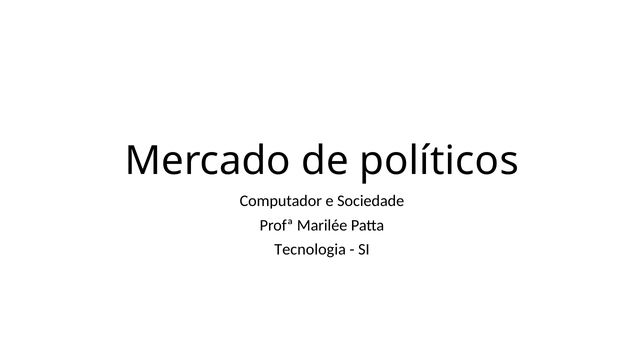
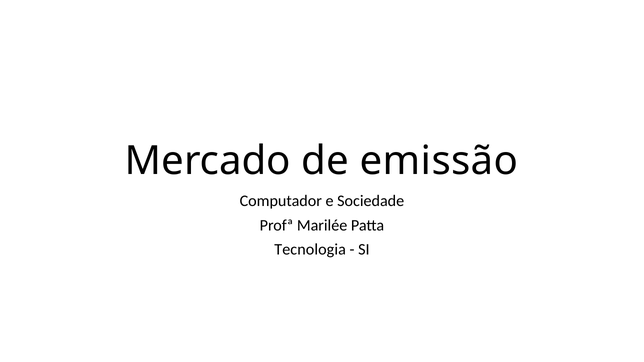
políticos: políticos -> emissão (439, 161)
